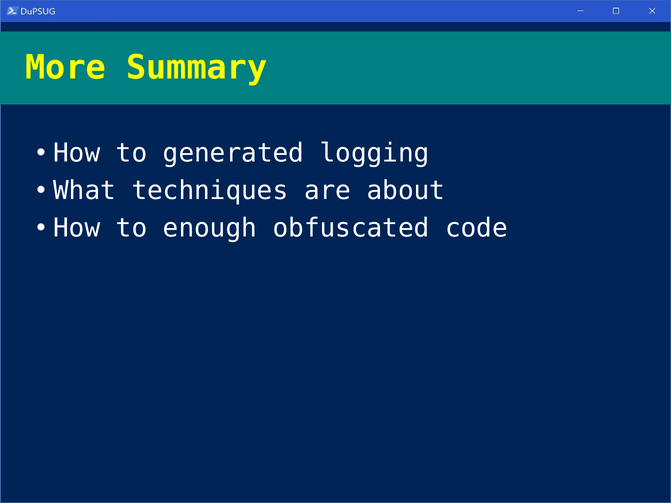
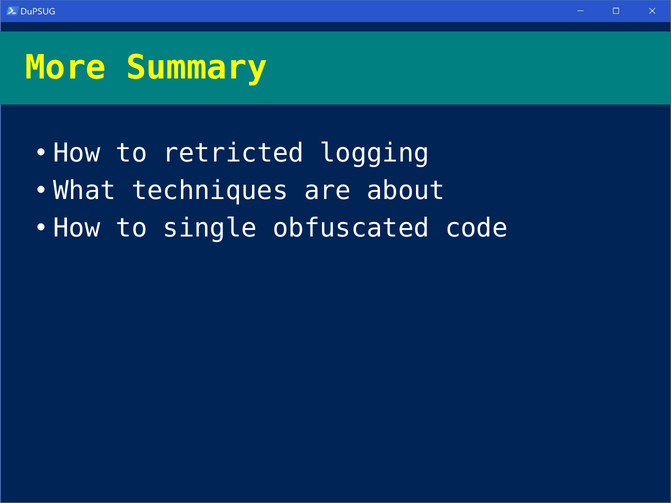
generated: generated -> retricted (234, 153)
enough: enough -> single (210, 228)
